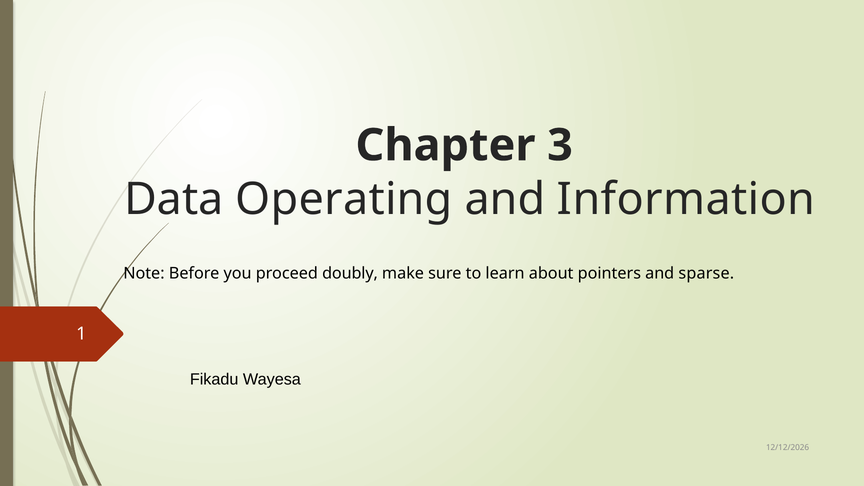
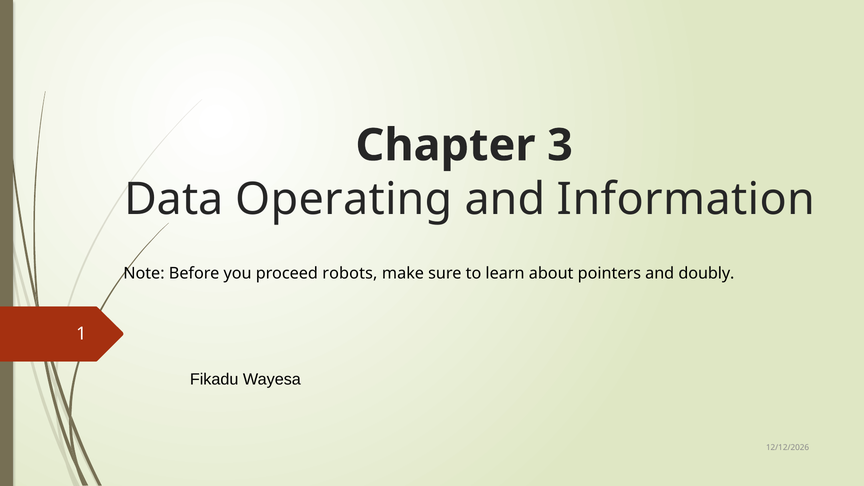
doubly: doubly -> robots (350, 274)
sparse: sparse -> doubly (706, 274)
